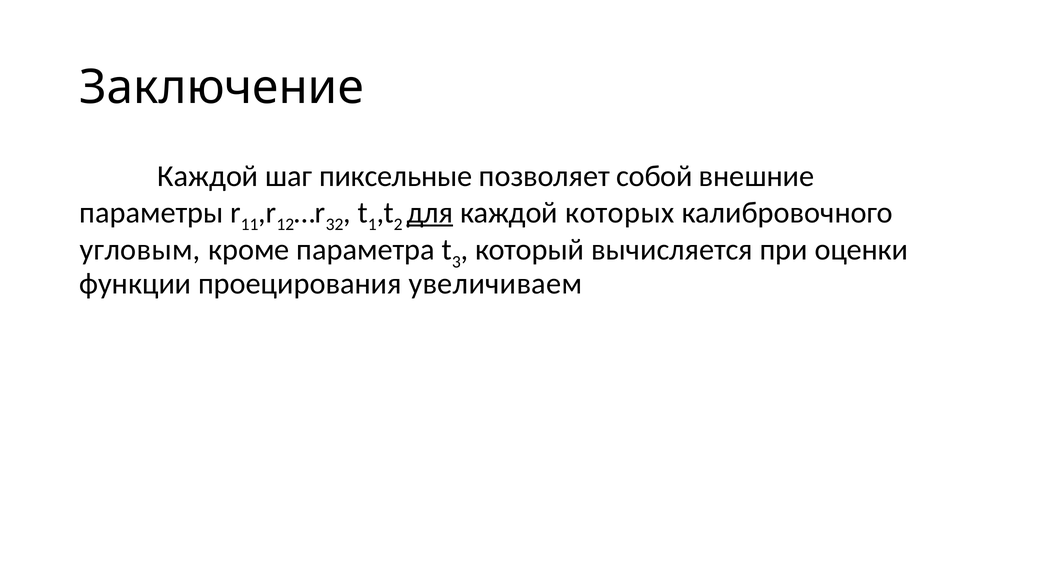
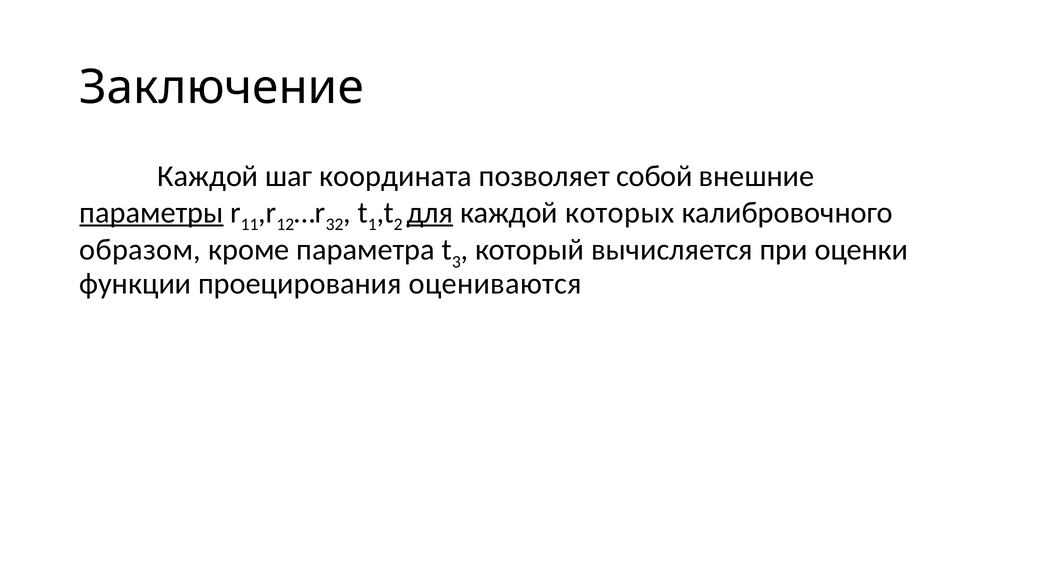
пиксельные: пиксельные -> координата (396, 176)
параметры underline: none -> present (151, 212)
угловым: угловым -> образом (140, 250)
увеличиваем: увеличиваем -> оцениваются (495, 283)
